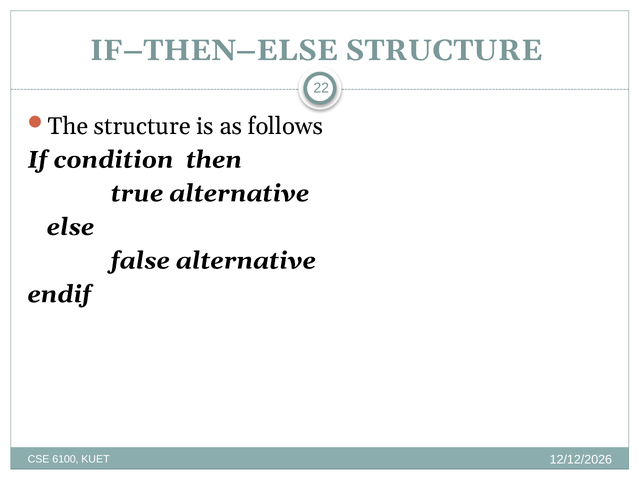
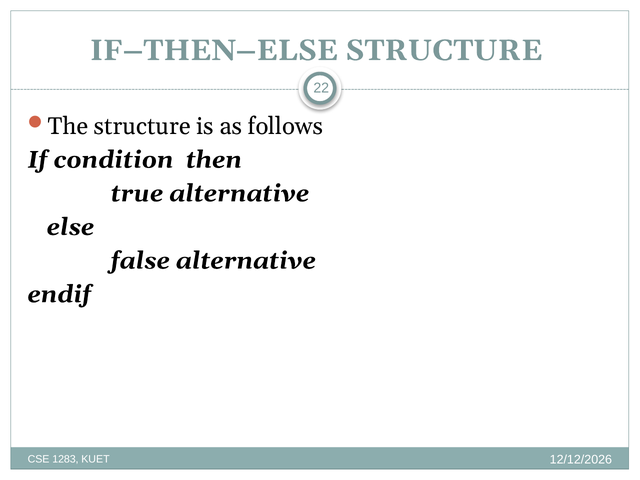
6100: 6100 -> 1283 (65, 459)
